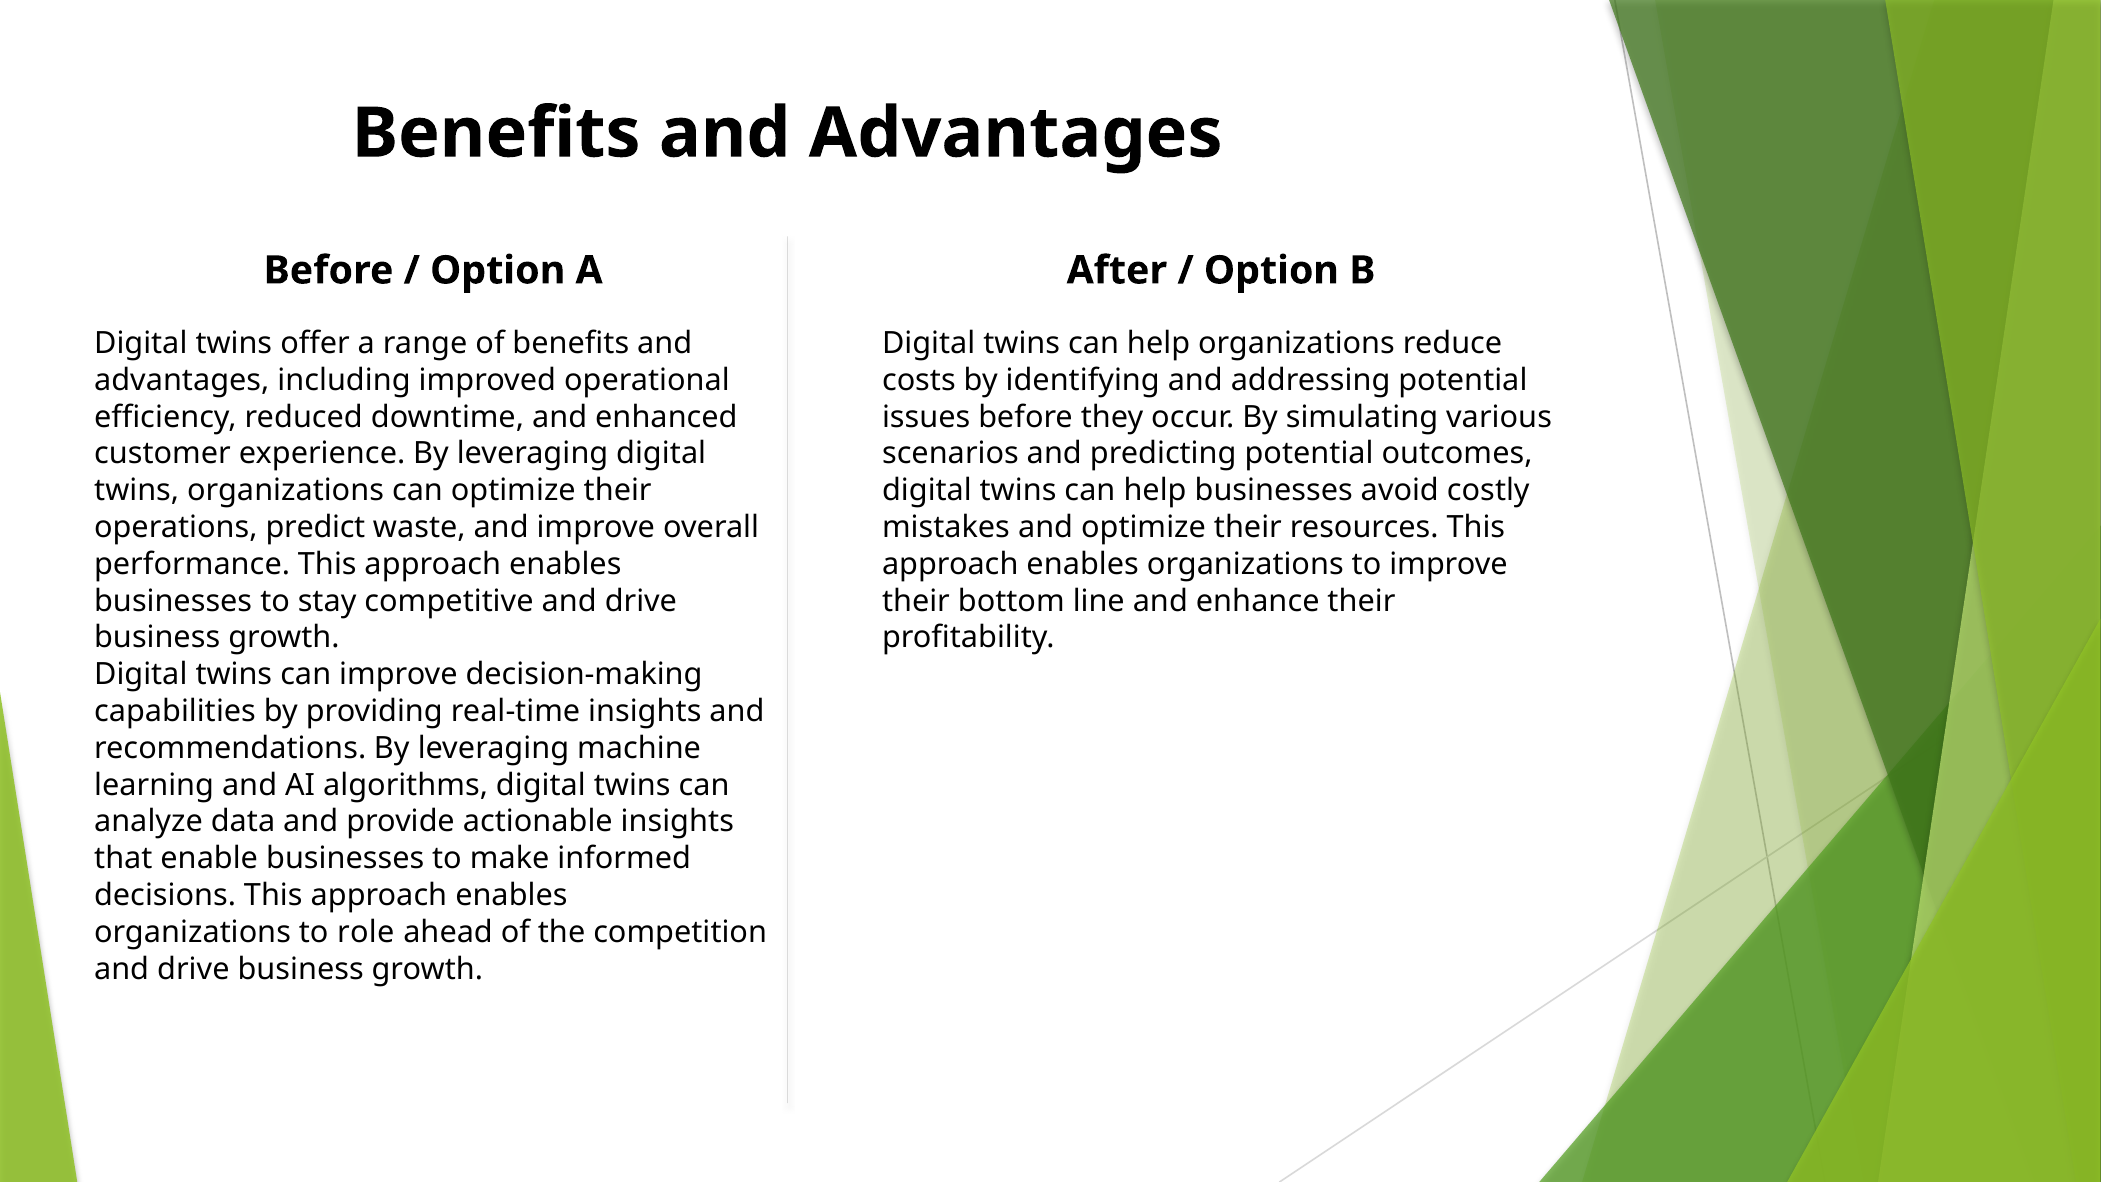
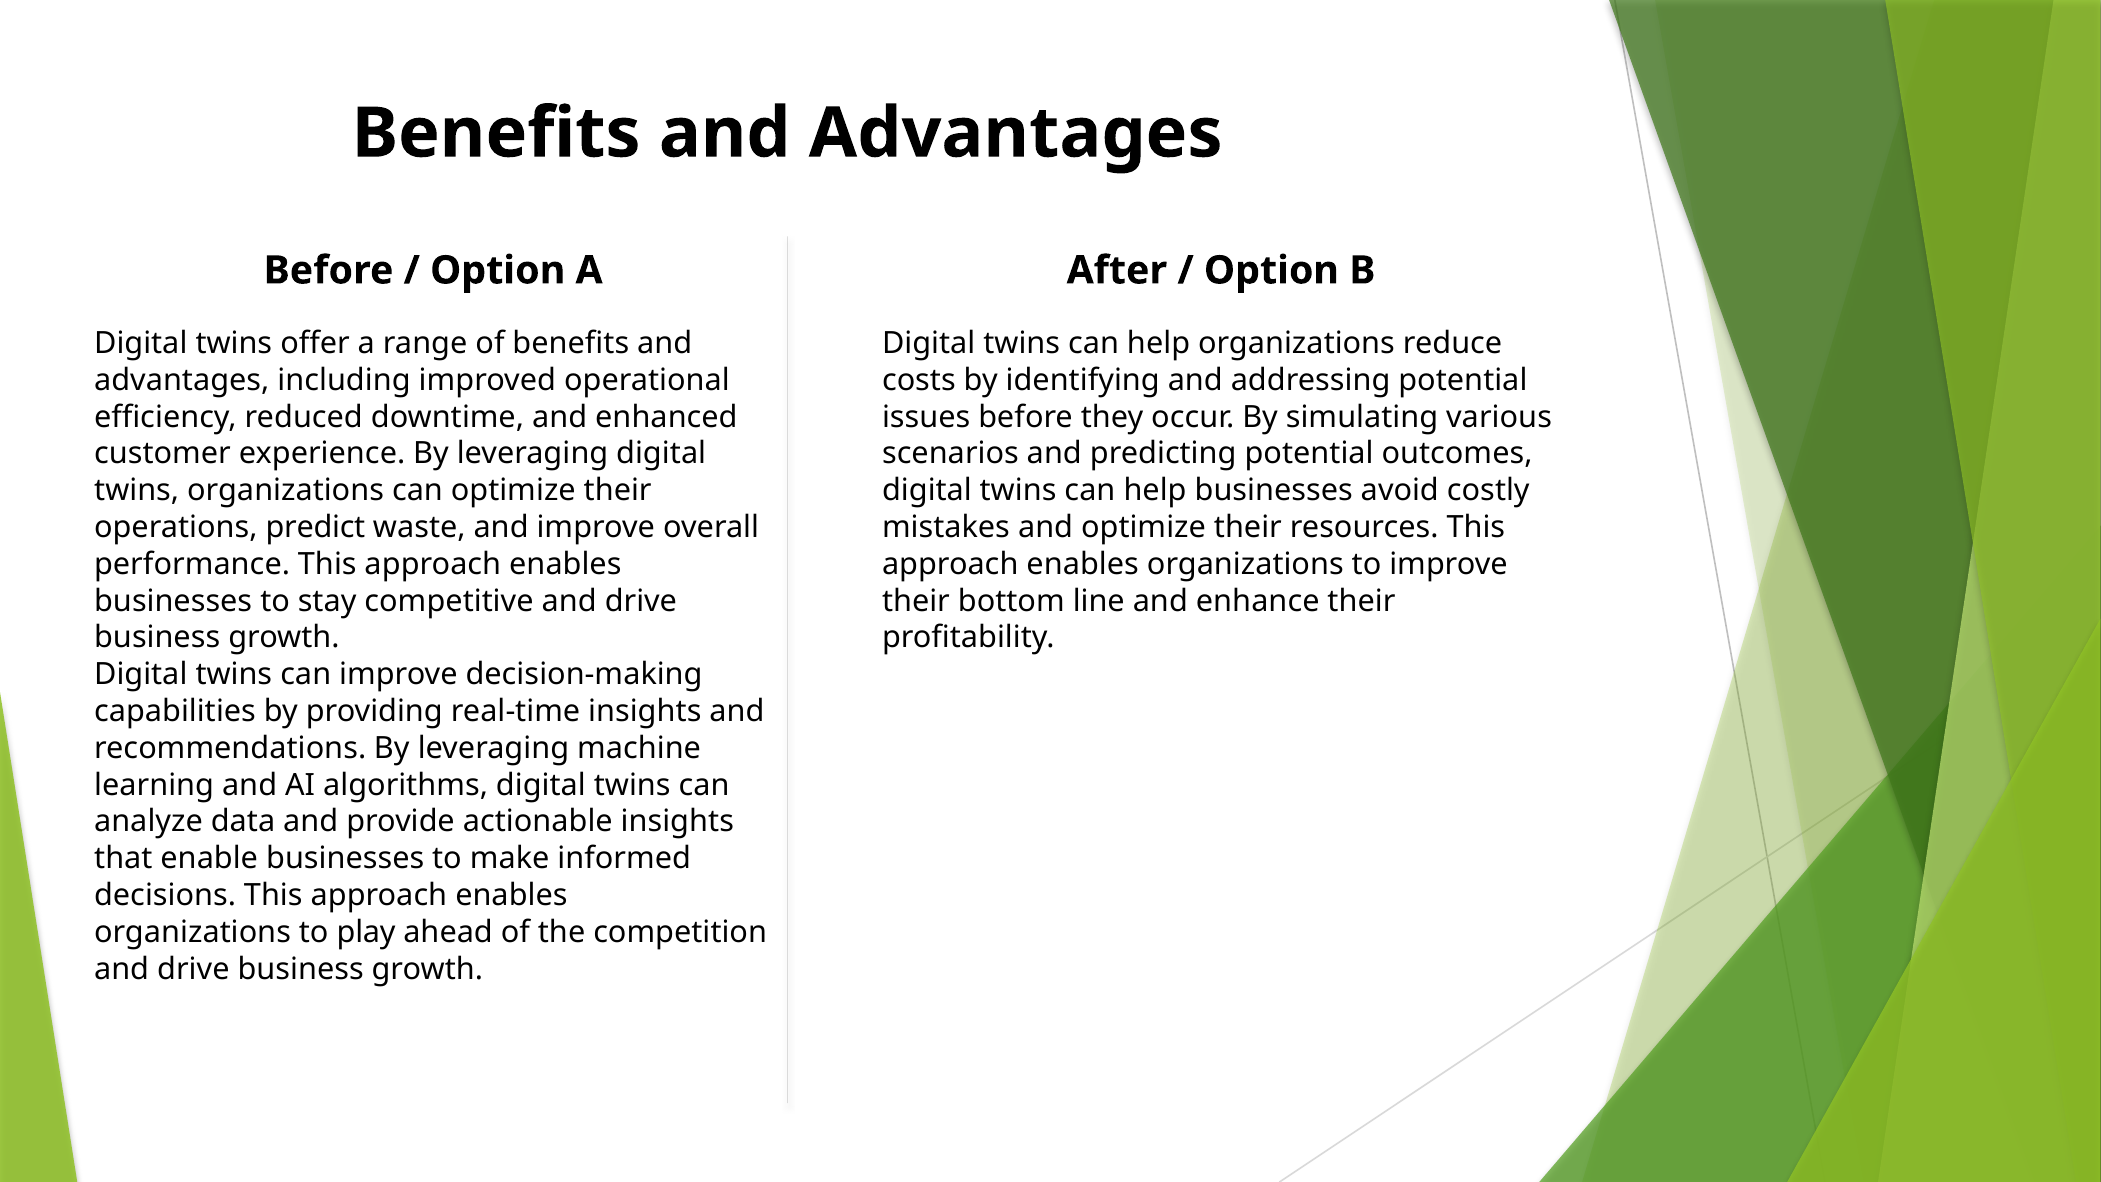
role: role -> play (366, 932)
